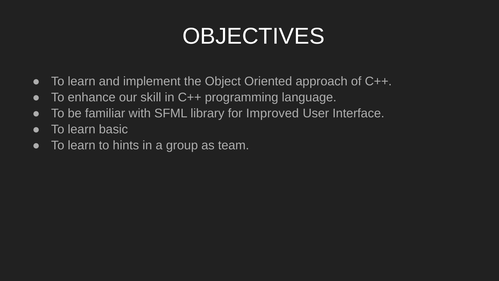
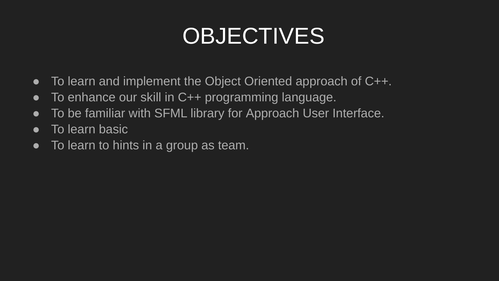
for Improved: Improved -> Approach (273, 113)
